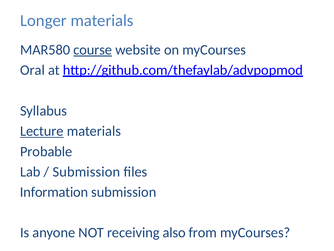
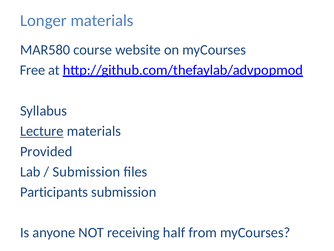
course underline: present -> none (93, 50)
Oral: Oral -> Free (33, 70)
Probable: Probable -> Provided (46, 151)
Information: Information -> Participants (54, 192)
also: also -> half (174, 232)
